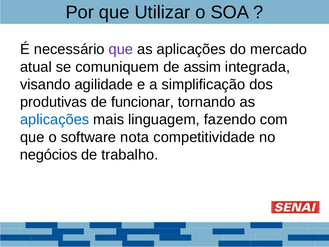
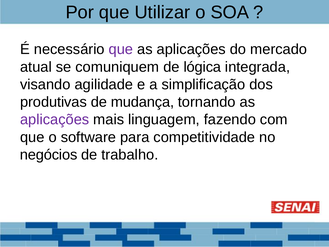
assim: assim -> lógica (202, 67)
funcionar: funcionar -> mudança (143, 102)
aplicações colour: blue -> purple (55, 120)
nota: nota -> para (135, 137)
